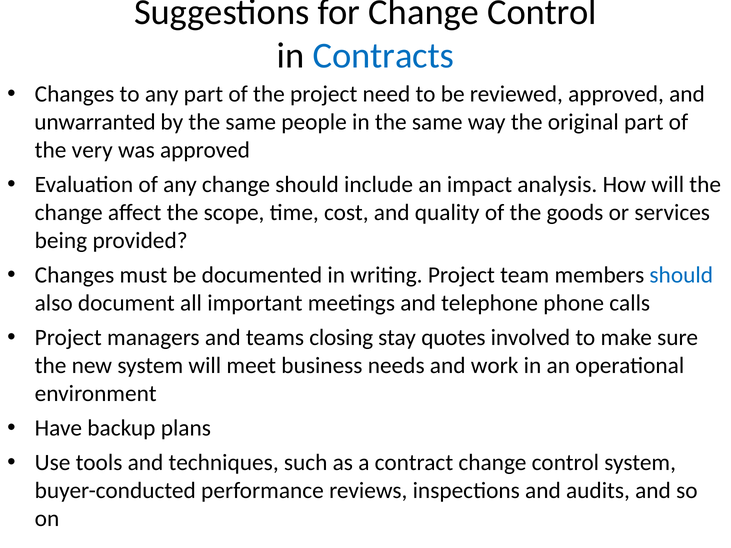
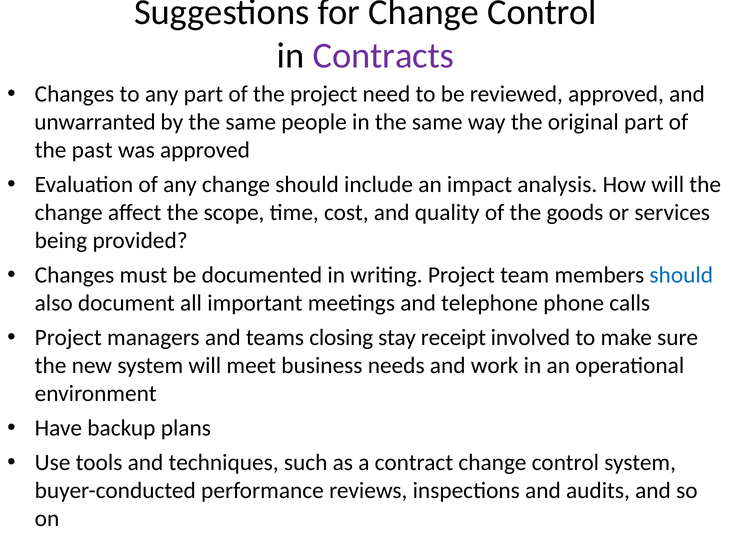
Contracts colour: blue -> purple (383, 56)
very: very -> past (92, 150)
quotes: quotes -> receipt (453, 338)
